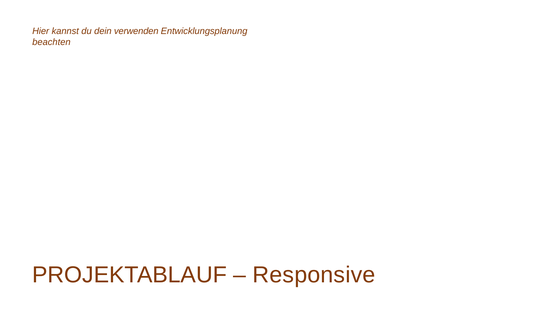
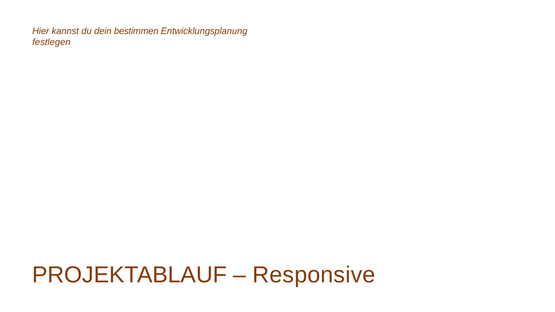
verwenden: verwenden -> bestimmen (136, 31)
beachten: beachten -> festlegen (51, 42)
